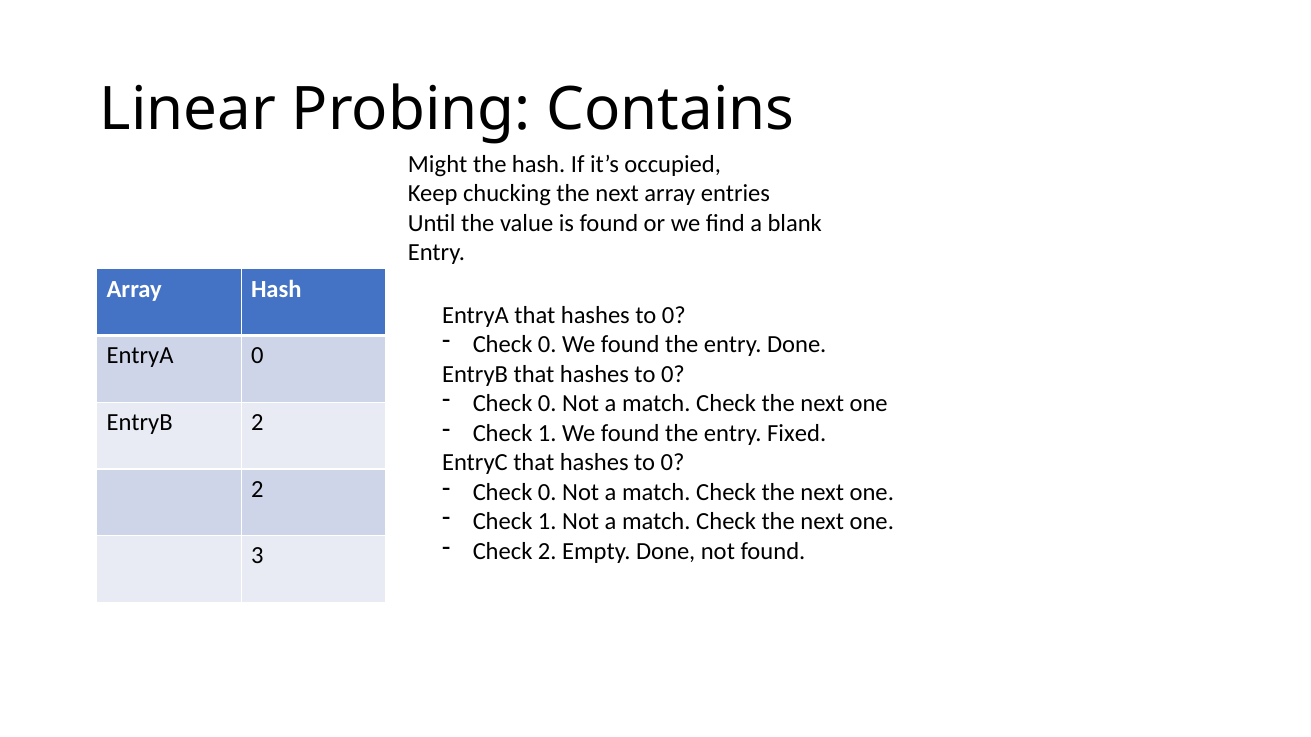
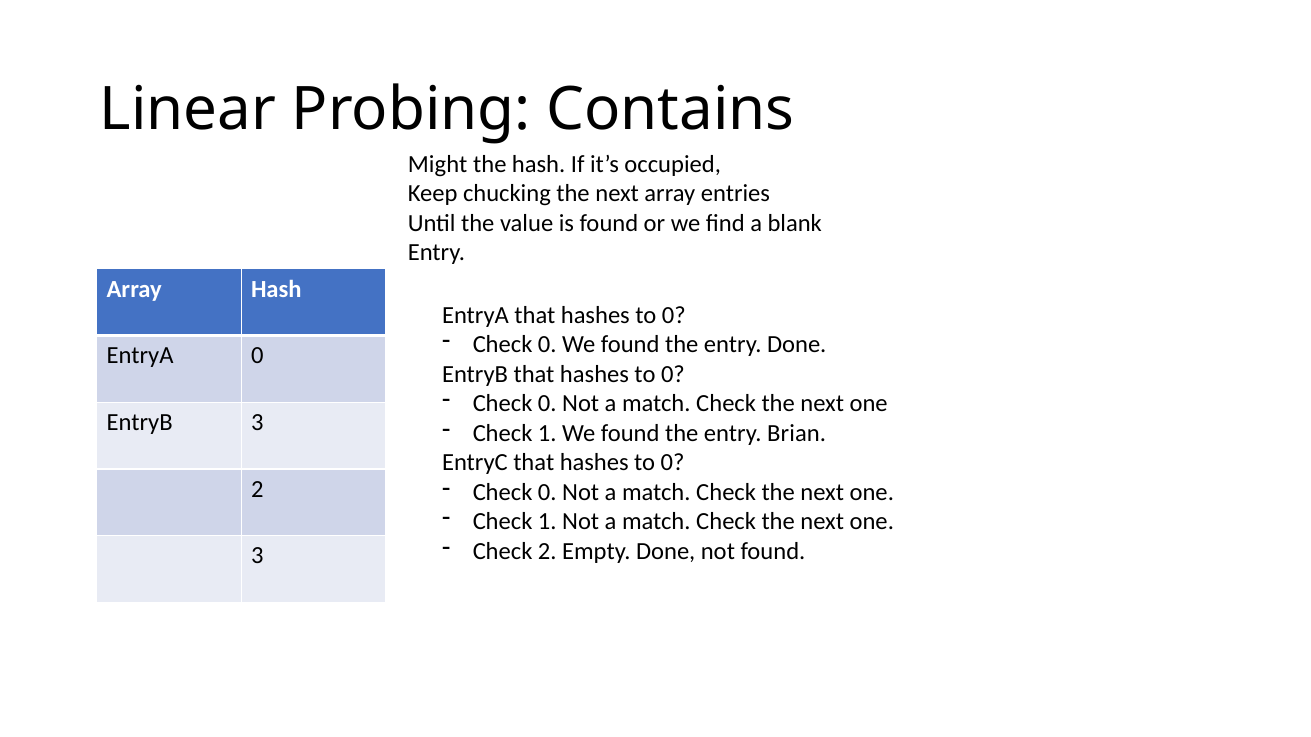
EntryB 2: 2 -> 3 (257, 423)
Fixed: Fixed -> Brian (797, 433)
